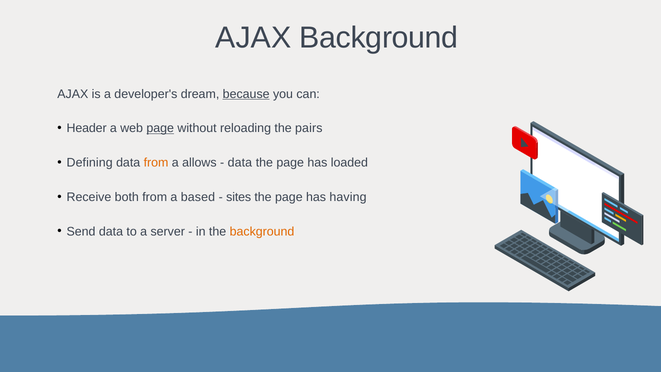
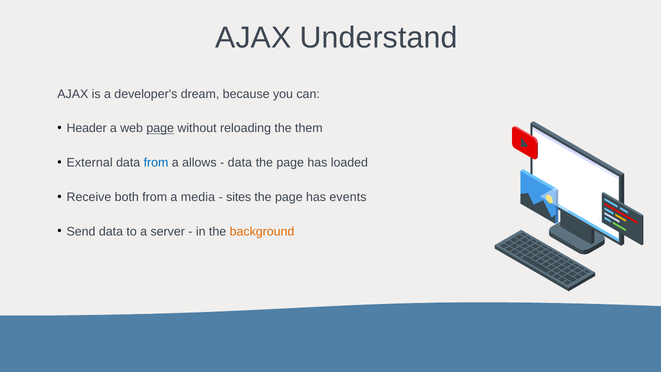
AJAX Background: Background -> Understand (379, 38)
because underline: present -> none (246, 94)
pairs: pairs -> them (309, 128)
Defining: Defining -> External (90, 163)
from colour: orange -> blue (156, 163)
based: based -> media (198, 197)
having: having -> events (348, 197)
